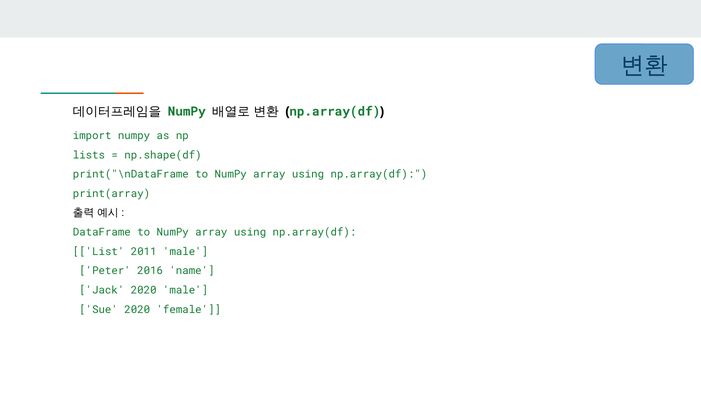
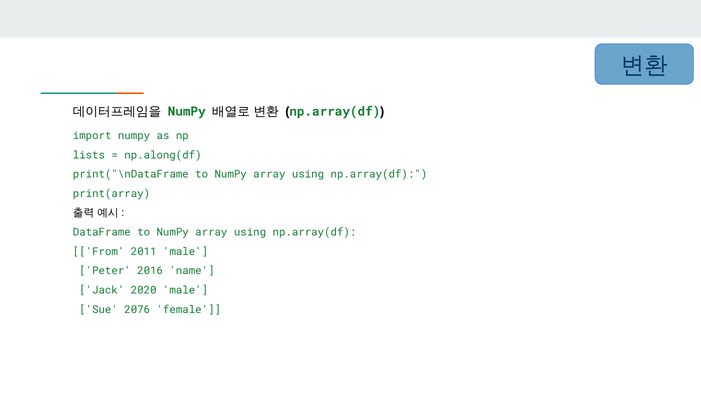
np.shape(df: np.shape(df -> np.along(df (163, 155)
List: List -> From (99, 251)
Sue 2020: 2020 -> 2076 (137, 309)
